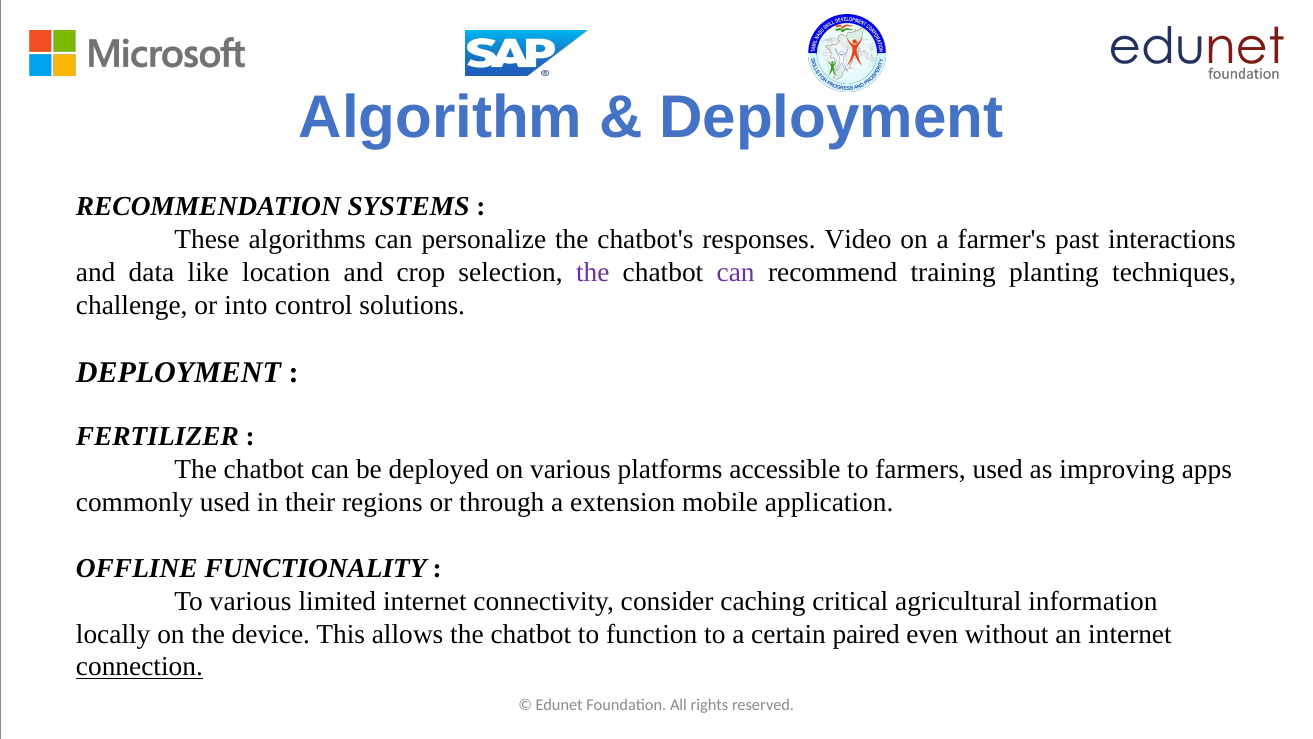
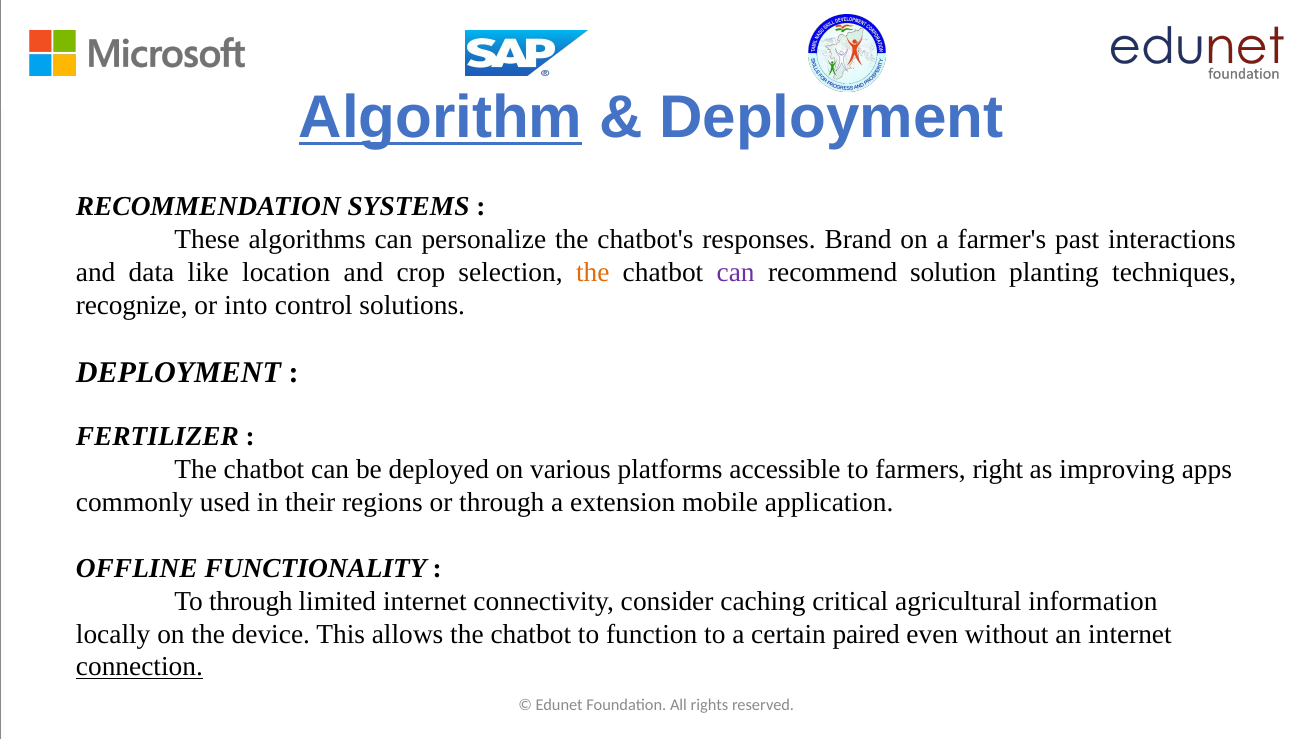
Algorithm underline: none -> present (440, 118)
Video: Video -> Brand (858, 240)
the colour: purple -> orange (593, 272)
training: training -> solution (953, 272)
challenge: challenge -> recognize (132, 305)
farmers used: used -> right (998, 469)
To various: various -> through (251, 601)
